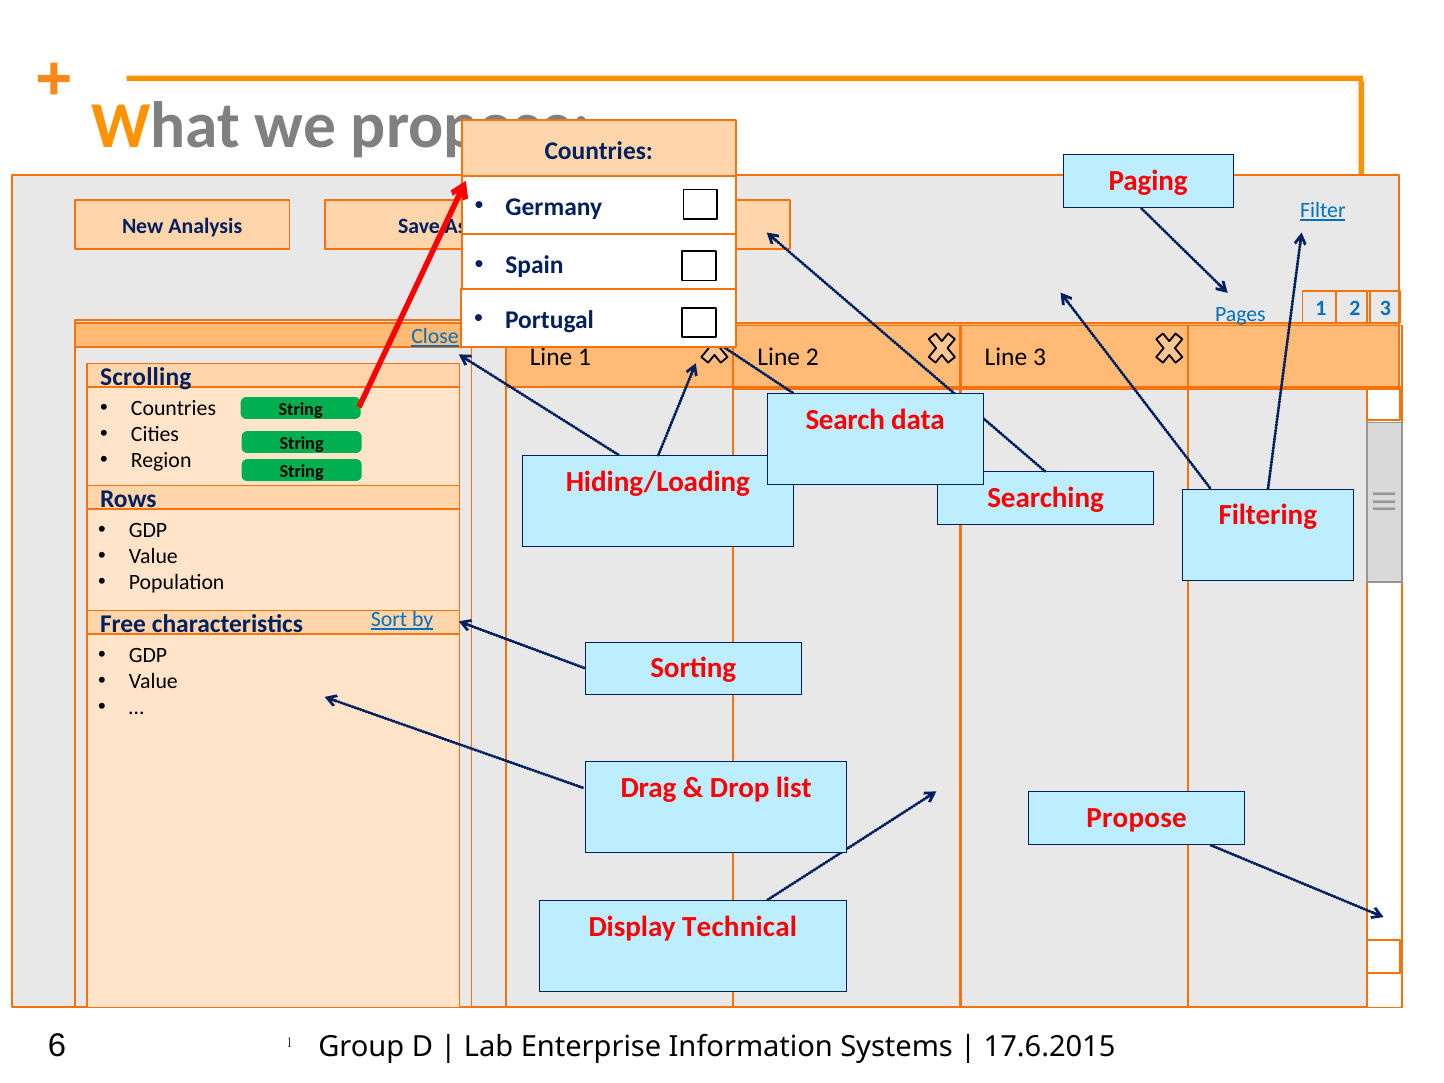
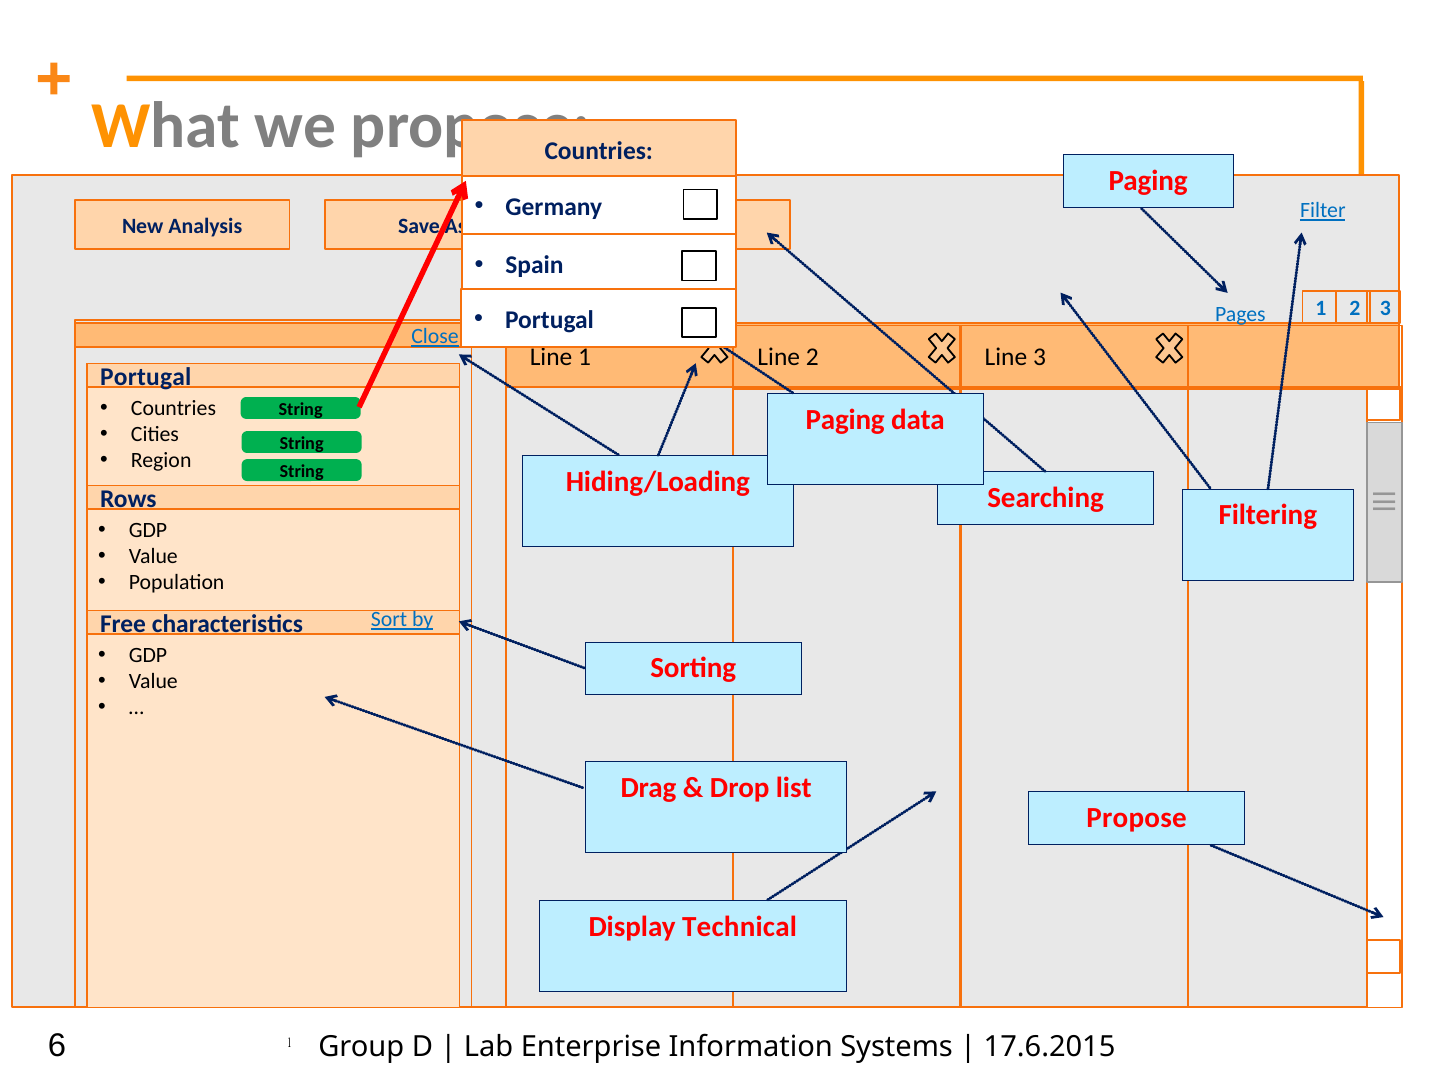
Scrolling: Scrolling -> Portugal (146, 377)
Search: Search -> Paging (845, 420)
